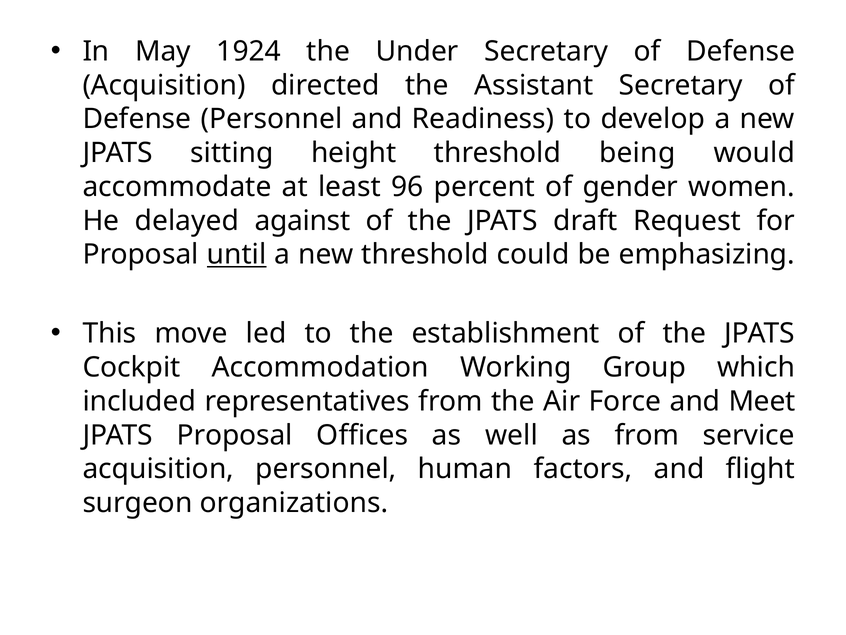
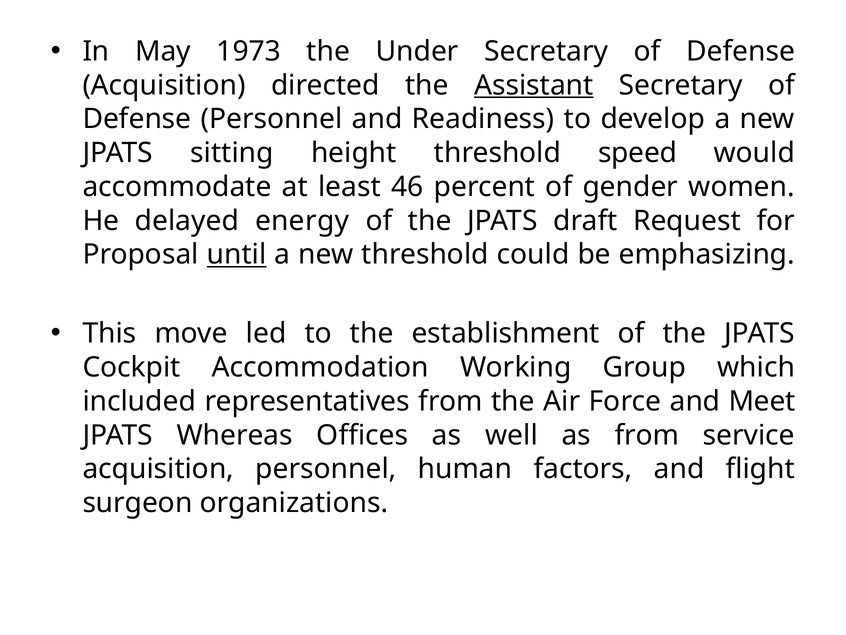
1924: 1924 -> 1973 (249, 51)
Assistant underline: none -> present (534, 85)
being: being -> speed (638, 153)
96: 96 -> 46 (407, 187)
against: against -> energy (302, 221)
JPATS Proposal: Proposal -> Whereas (235, 435)
